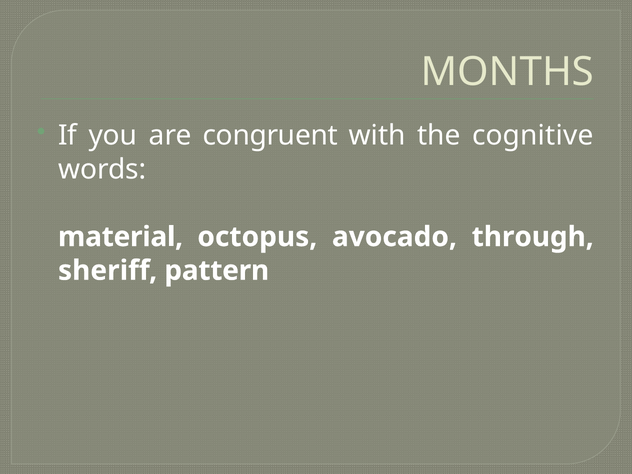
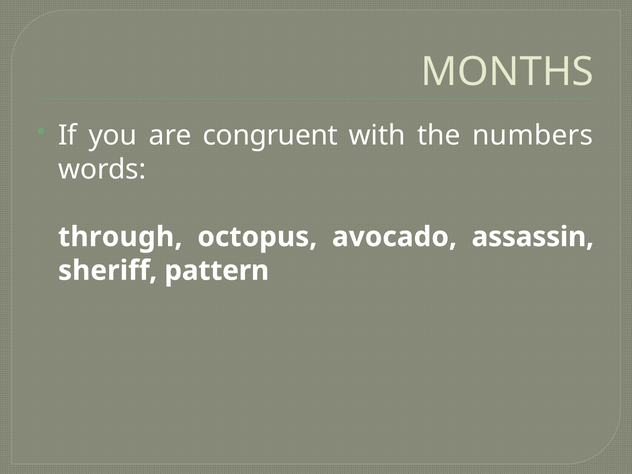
cognitive: cognitive -> numbers (533, 136)
material: material -> through (120, 237)
through: through -> assassin (533, 237)
